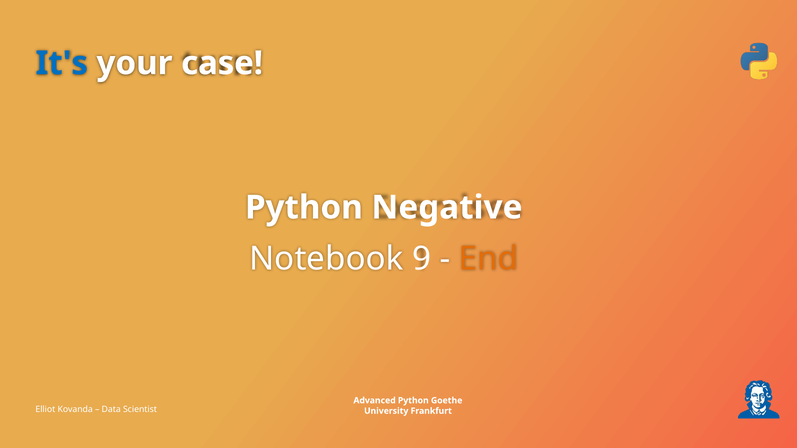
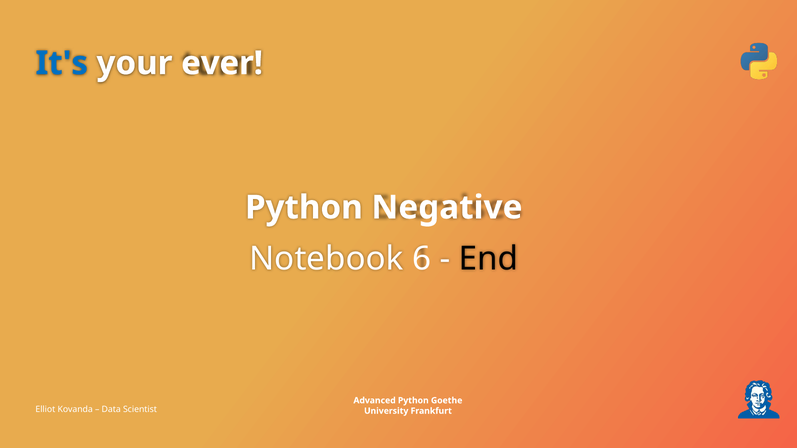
case: case -> ever (222, 63)
9: 9 -> 6 (422, 259)
End colour: orange -> black (489, 259)
